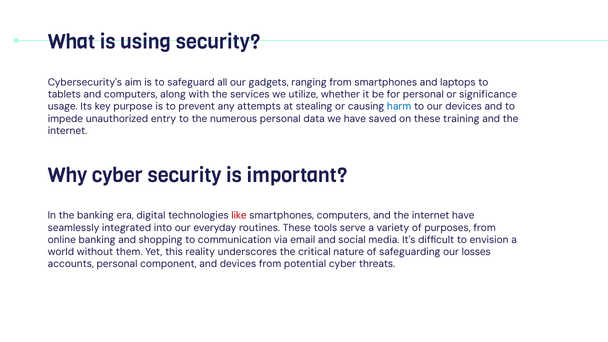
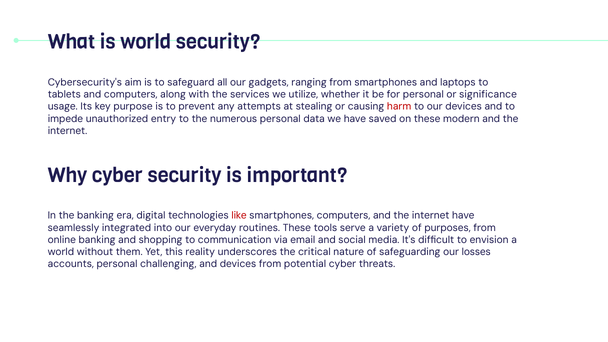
is using: using -> world (146, 42)
harm colour: blue -> red (399, 107)
training: training -> modern (461, 119)
component: component -> challenging (168, 264)
